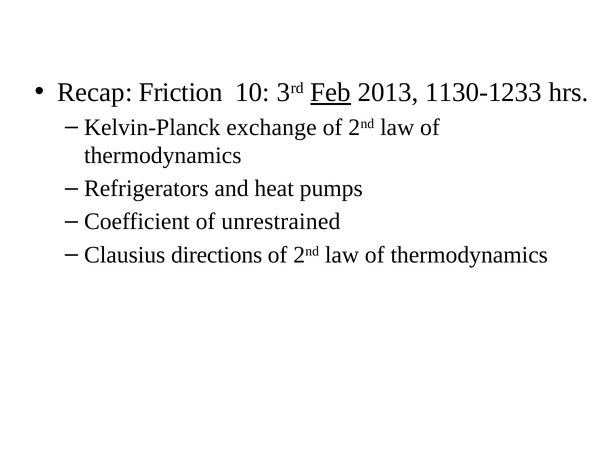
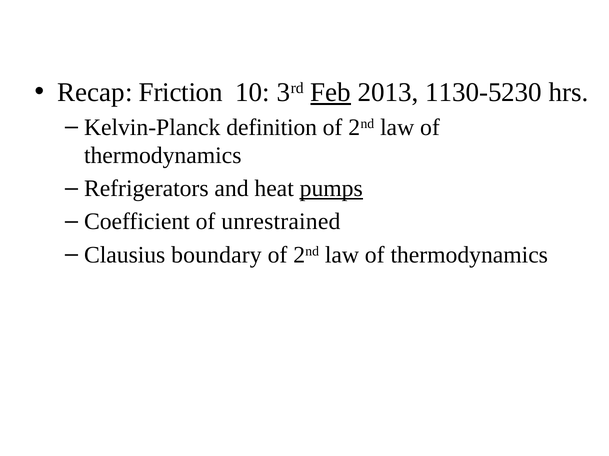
1130-1233: 1130-1233 -> 1130-5230 (484, 93)
exchange: exchange -> definition (272, 127)
pumps underline: none -> present (331, 189)
directions: directions -> boundary (216, 255)
